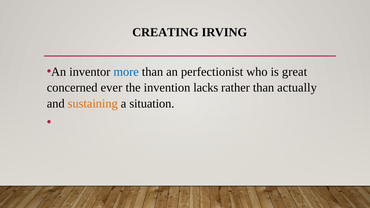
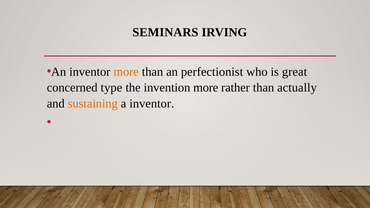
CREATING: CREATING -> SEMINARS (165, 32)
more colour: blue -> orange (126, 72)
ever: ever -> type (111, 88)
invention lacks: lacks -> more (206, 88)
a situation: situation -> inventor (152, 104)
